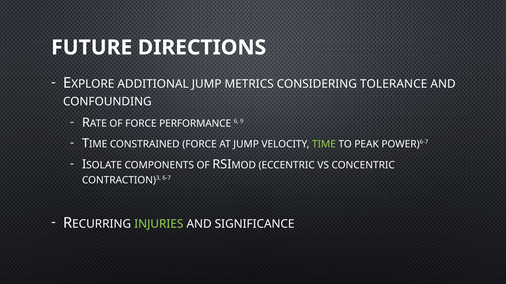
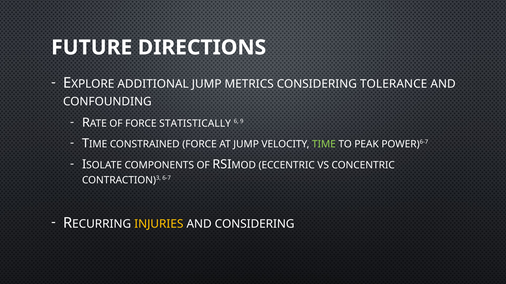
PERFORMANCE: PERFORMANCE -> STATISTICALLY (195, 124)
INJURIES colour: light green -> yellow (159, 224)
AND SIGNIFICANCE: SIGNIFICANCE -> CONSIDERING (255, 224)
